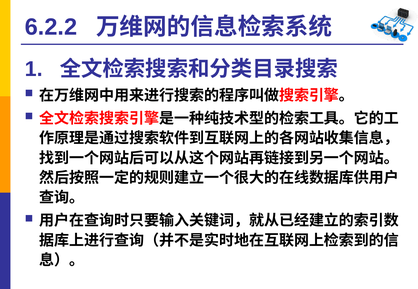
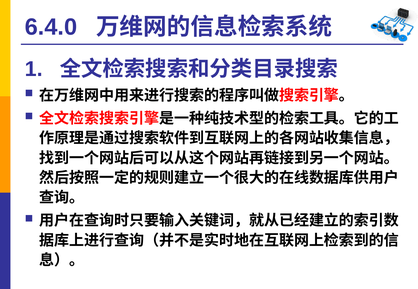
6.2.2: 6.2.2 -> 6.4.0 (51, 27)
